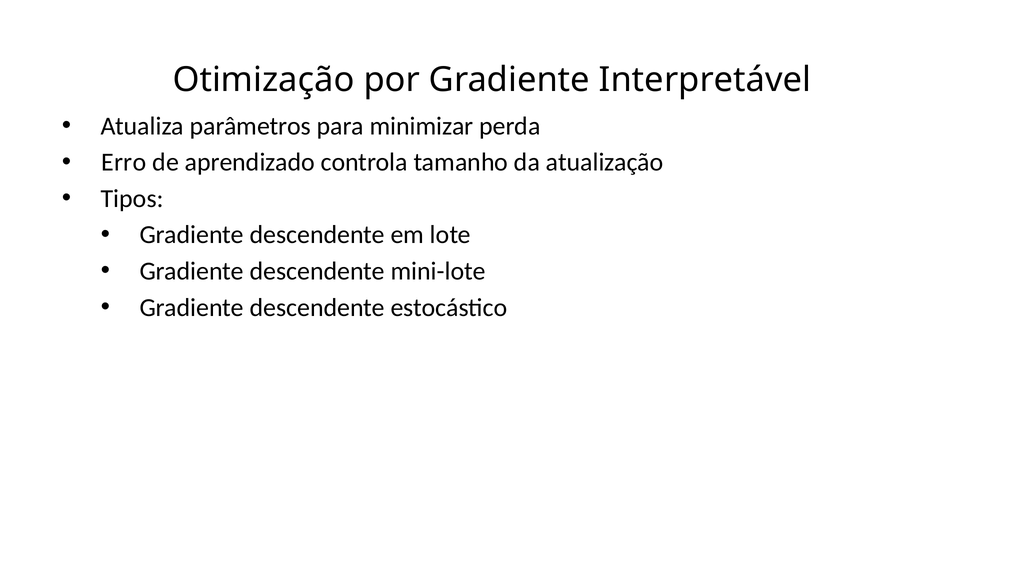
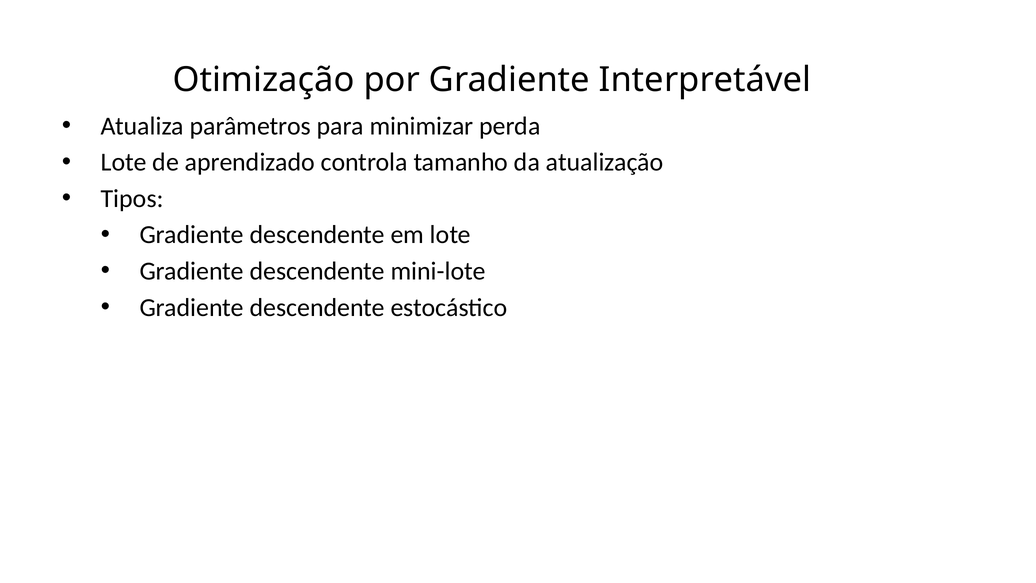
Erro: Erro -> Lote (124, 162)
